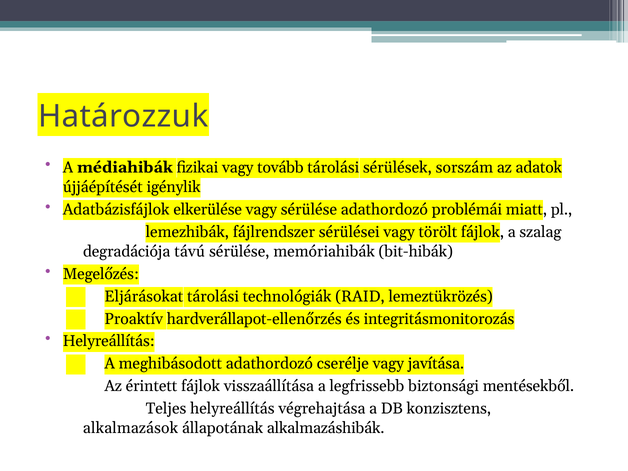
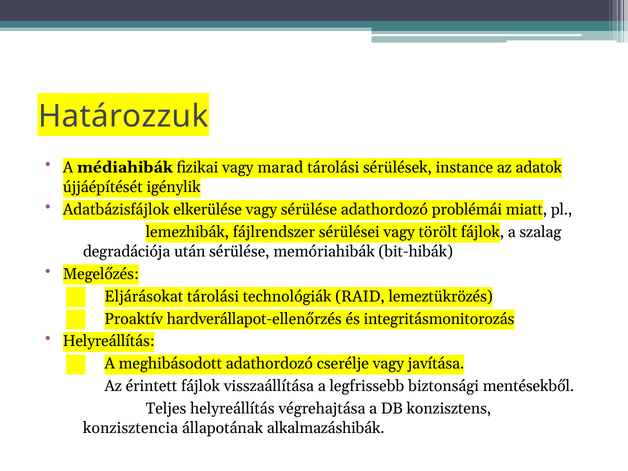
tovább: tovább -> marad (280, 167)
sorszám: sorszám -> instance (464, 167)
távú: távú -> után (190, 252)
alkalmazások: alkalmazások -> konzisztencia (131, 428)
